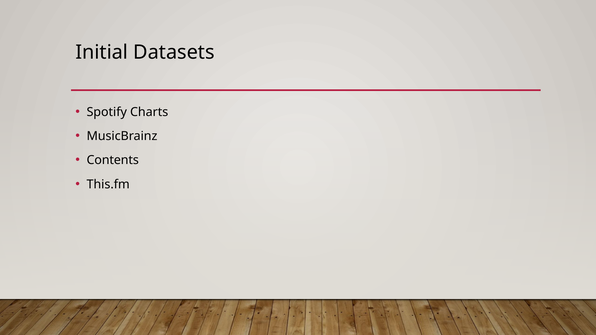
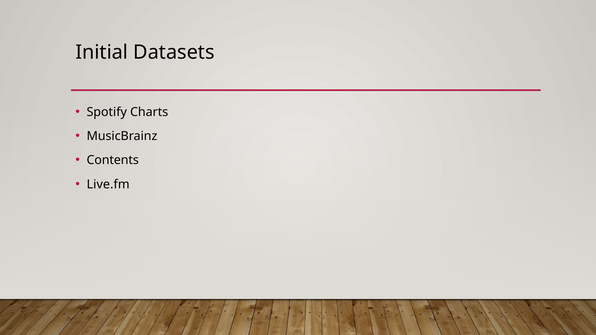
This.fm: This.fm -> Live.fm (108, 184)
